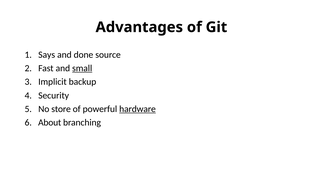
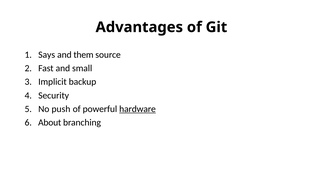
done: done -> them (84, 55)
small underline: present -> none (82, 68)
store: store -> push (61, 109)
